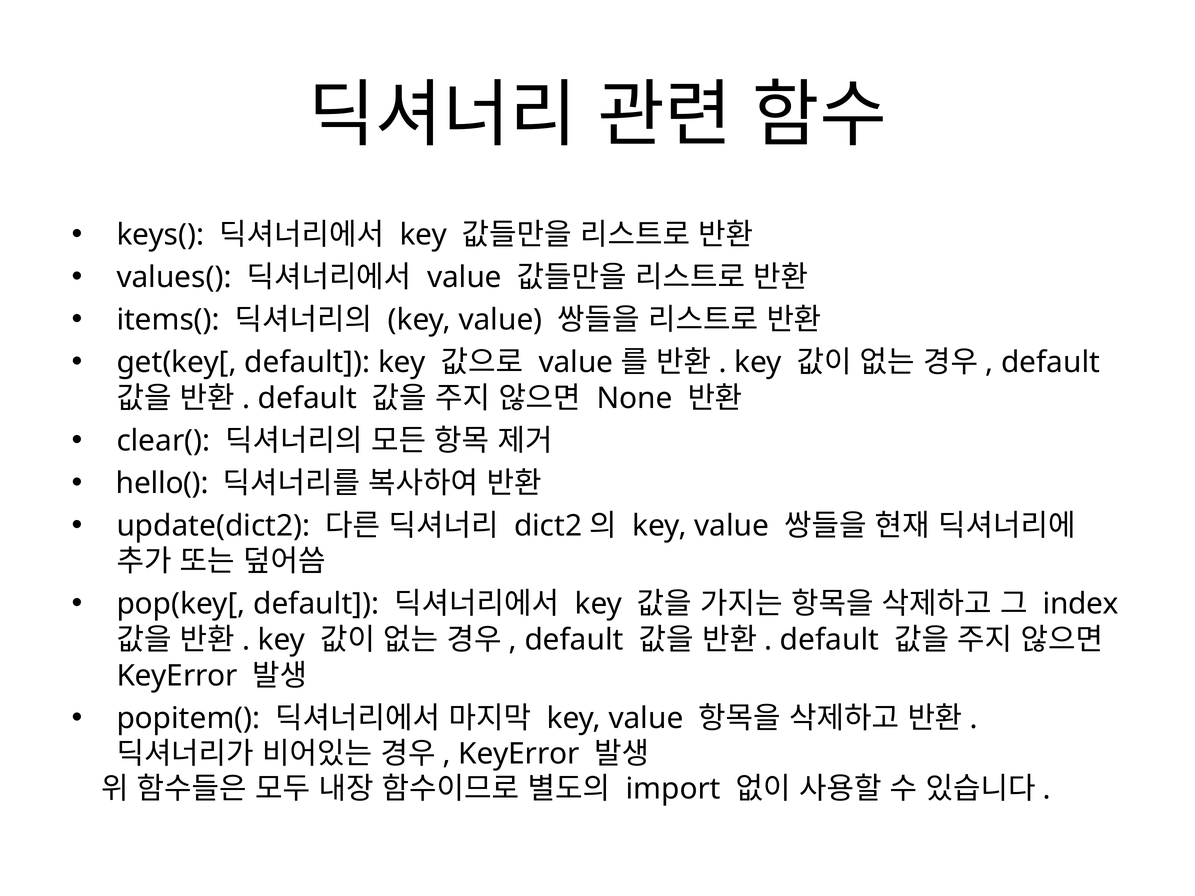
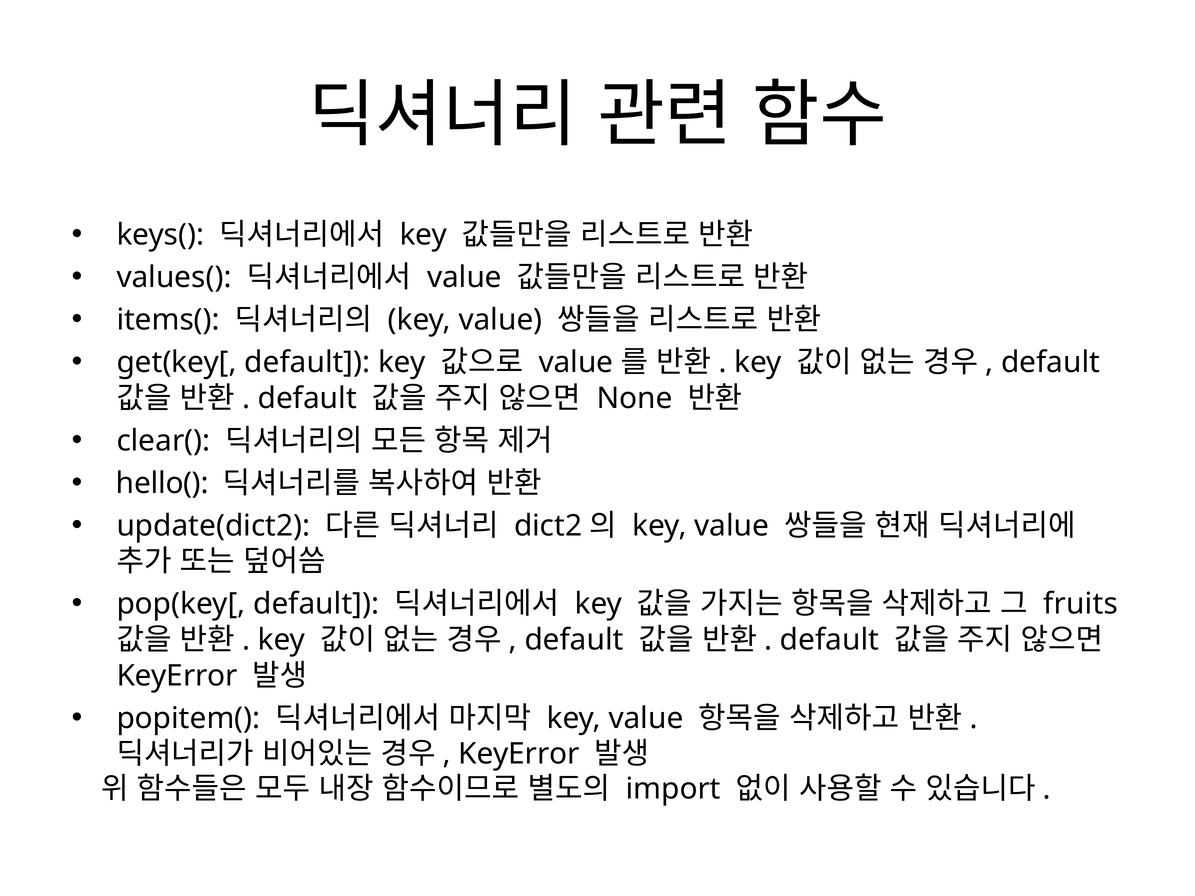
index: index -> fruits (1081, 604)
